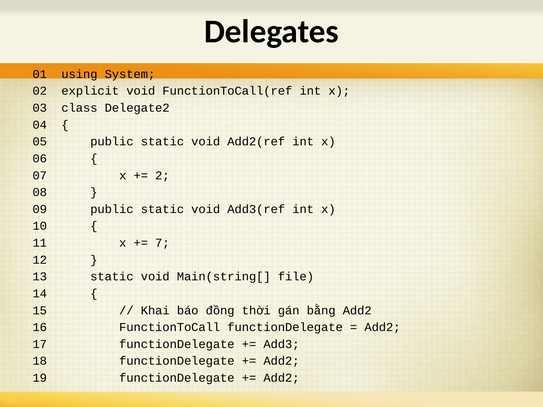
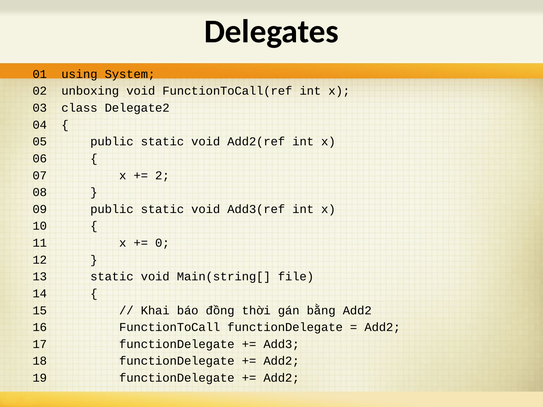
explicit: explicit -> unboxing (90, 91)
7: 7 -> 0 (162, 243)
